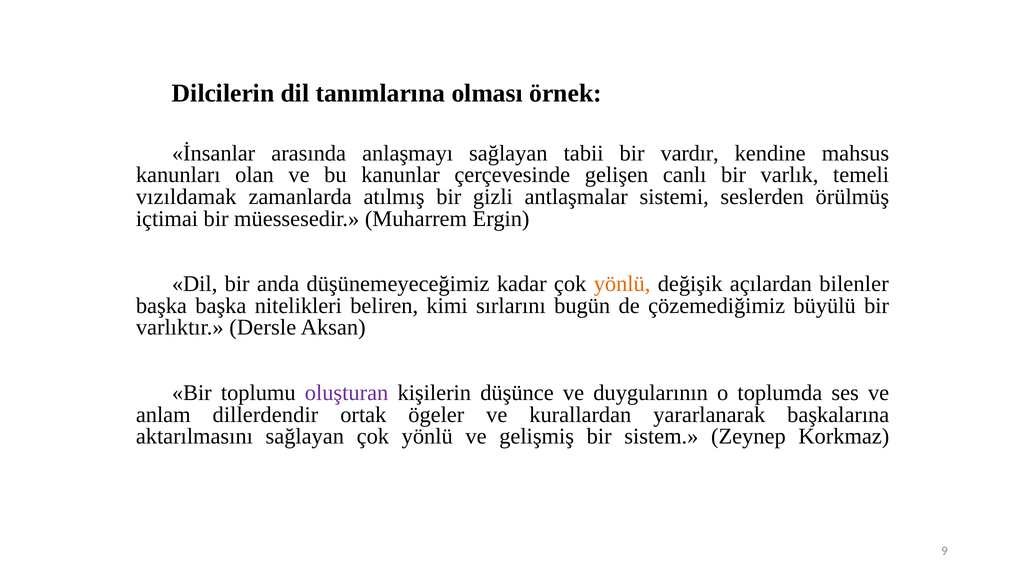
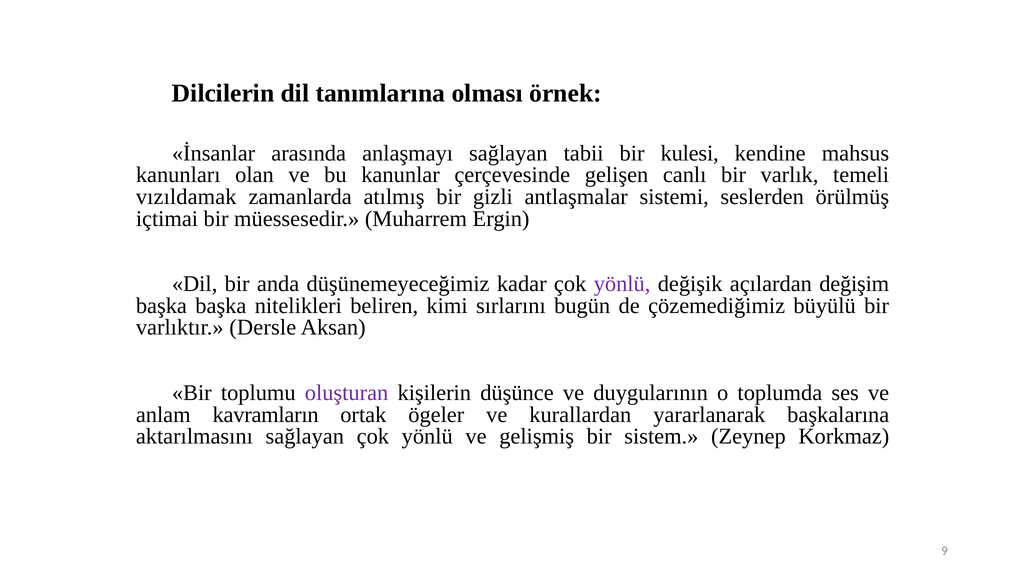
vardır: vardır -> kulesi (690, 153)
yönlü colour: orange -> purple (622, 284)
bilenler: bilenler -> değişim (854, 284)
dillerdendir: dillerdendir -> kavramların (266, 415)
